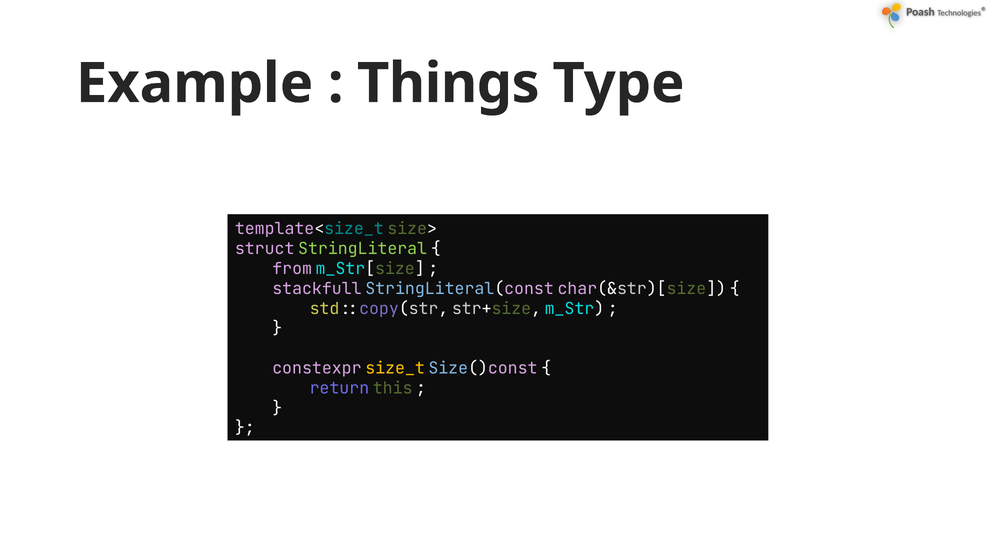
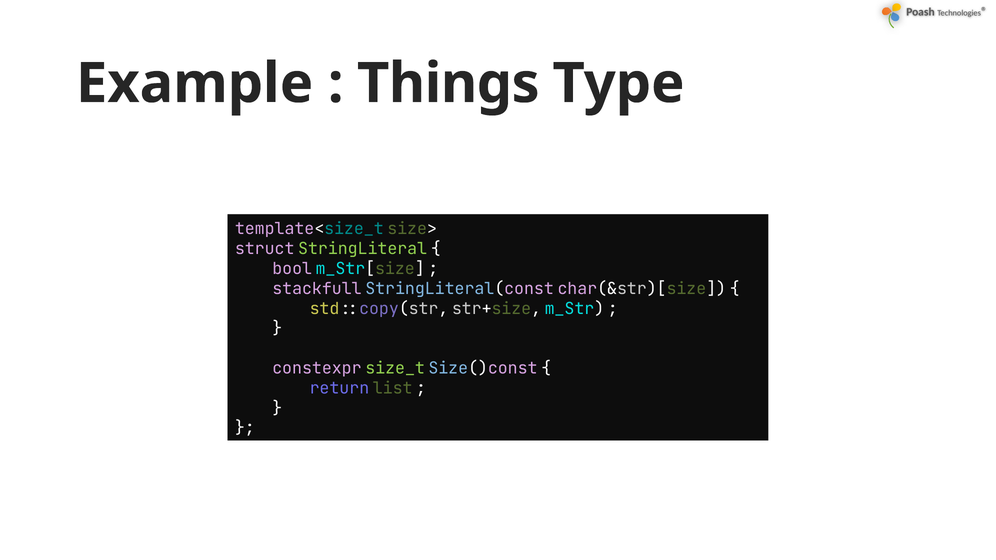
from: from -> bool (292, 269)
size_t colour: yellow -> light green (395, 368)
this: this -> list (393, 388)
